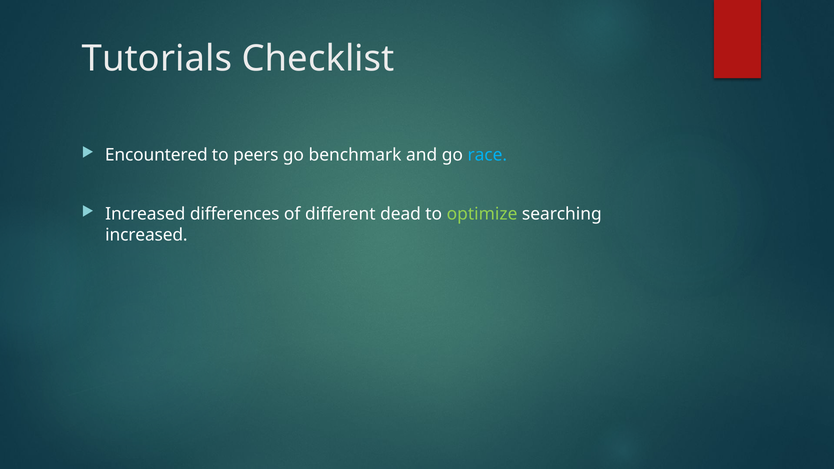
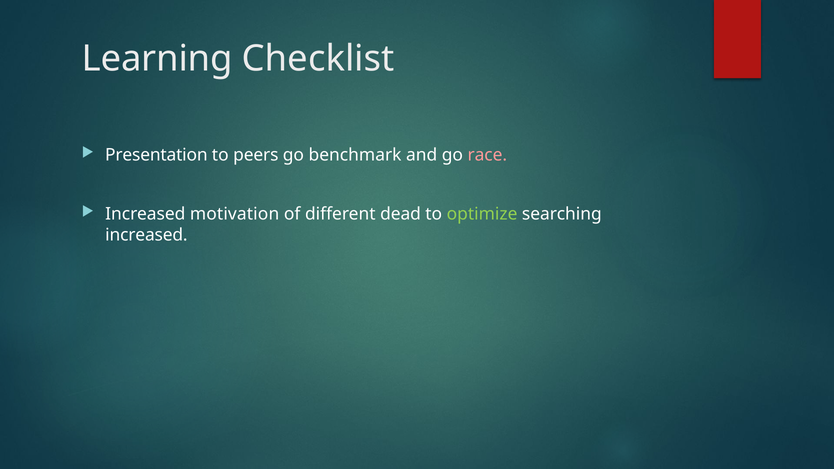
Tutorials: Tutorials -> Learning (157, 59)
Encountered: Encountered -> Presentation (156, 155)
race colour: light blue -> pink (487, 155)
differences: differences -> motivation (235, 214)
